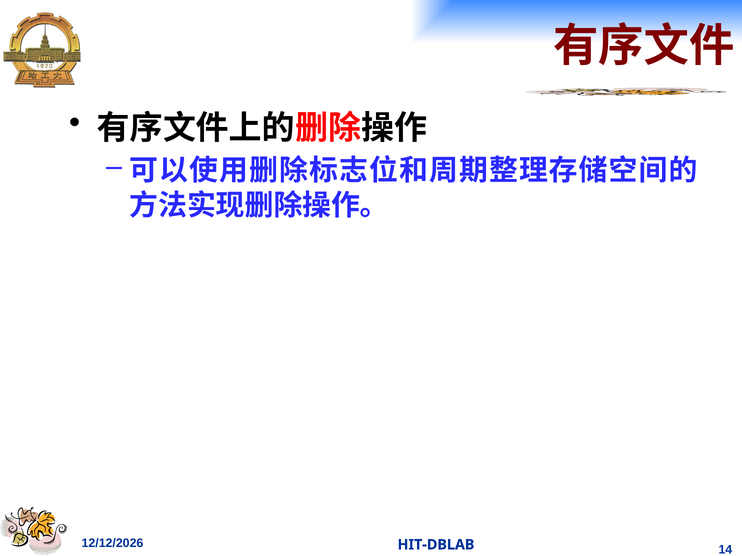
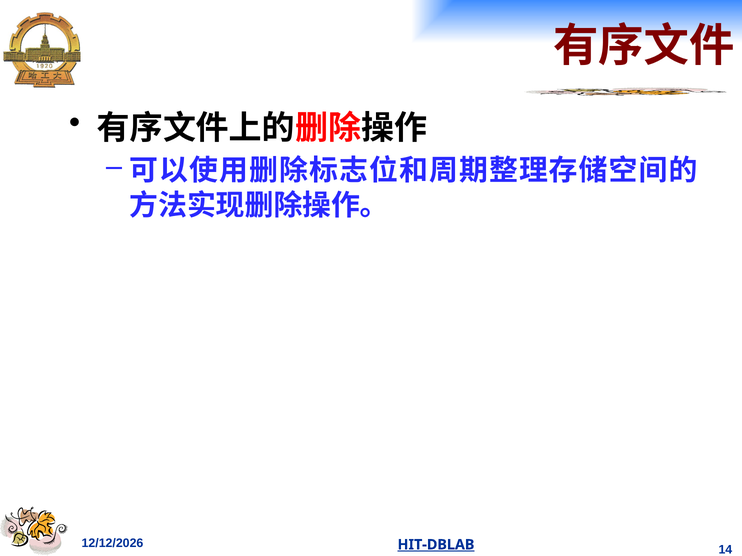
HIT-DBLAB underline: none -> present (436, 545)
